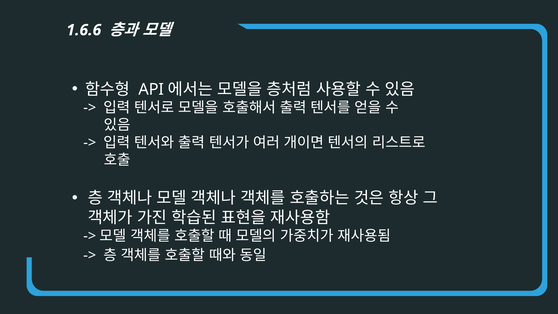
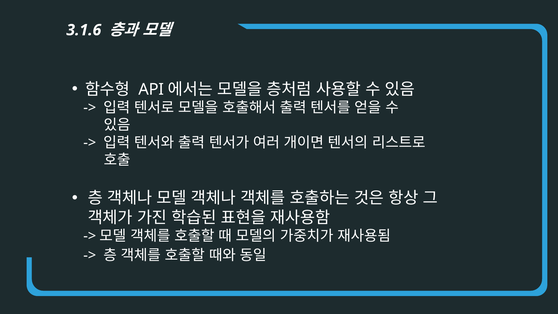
1.6.6: 1.6.6 -> 3.1.6 (84, 30)
